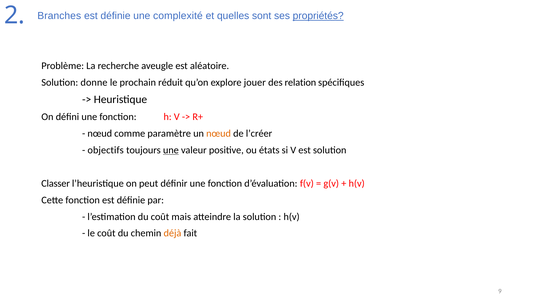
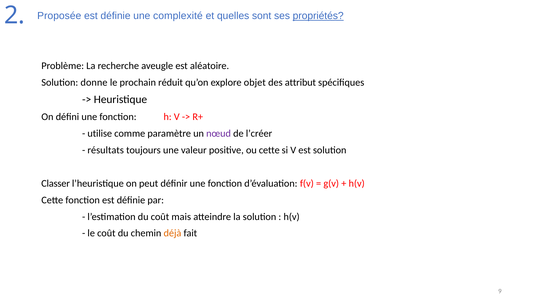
Branches: Branches -> Proposée (59, 16)
jouer: jouer -> objet (255, 82)
relation: relation -> attribut (300, 82)
nœud: nœud -> utilise (100, 134)
nœud colour: orange -> purple (219, 134)
objectifs: objectifs -> résultats (106, 150)
une underline: present -> none (171, 150)
ou états: états -> cette (269, 150)
